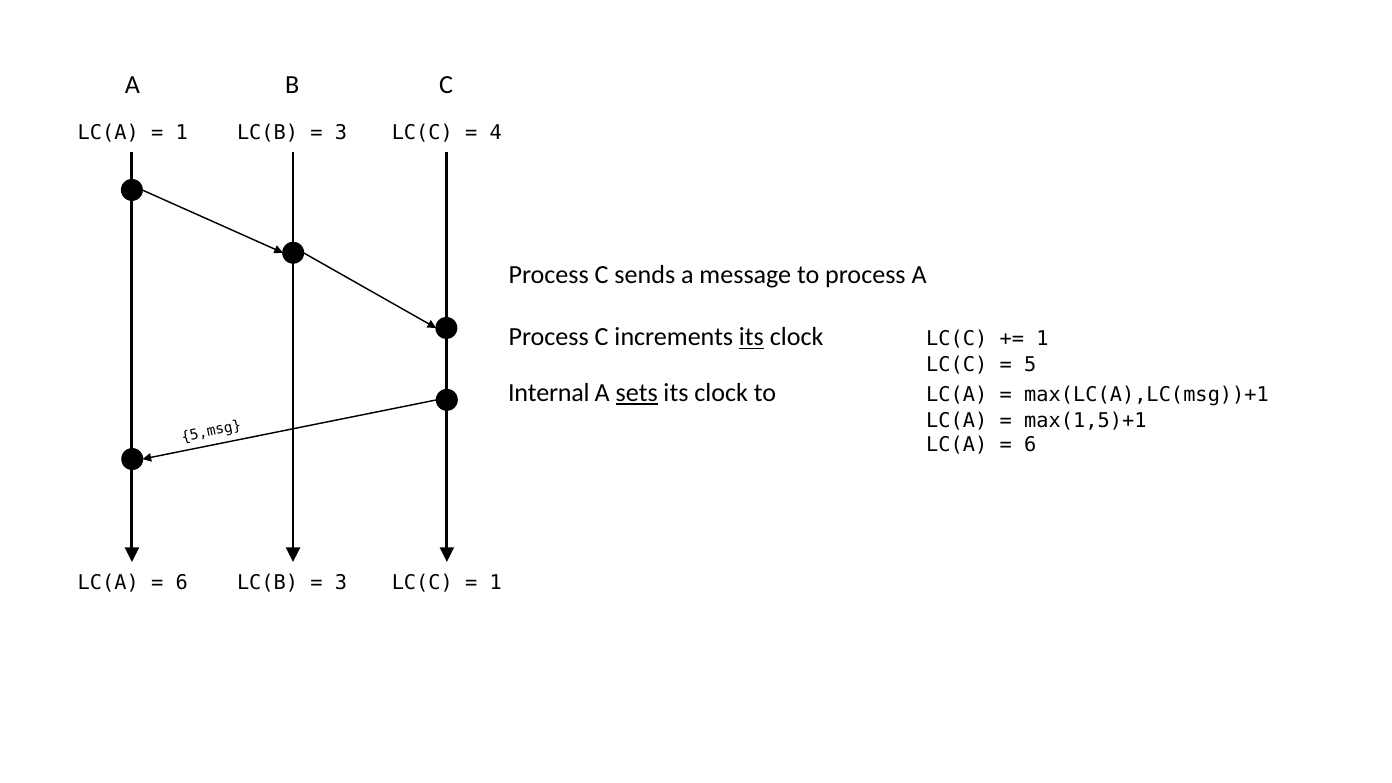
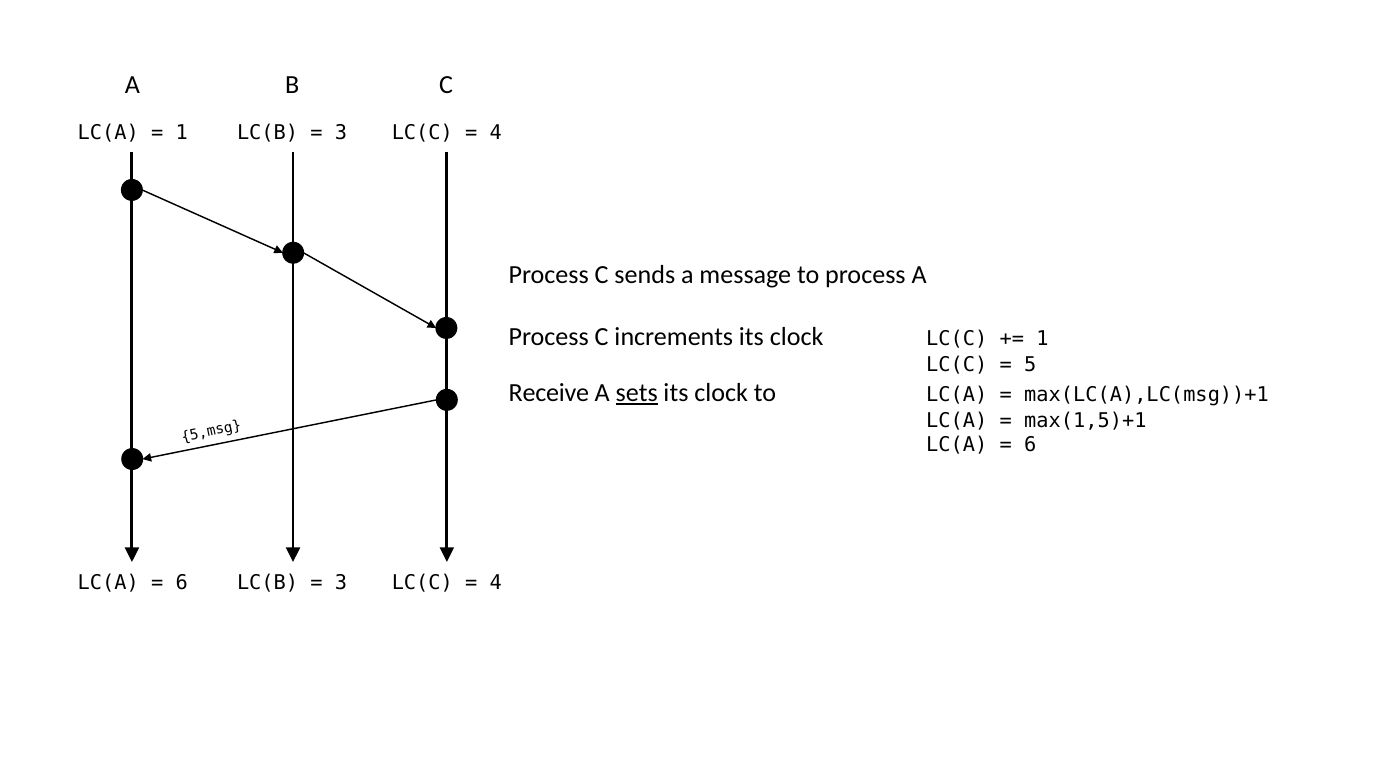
its underline: present -> none (751, 337)
Internal: Internal -> Receive (549, 393)
1: 1 -> 4 (496, 582)
